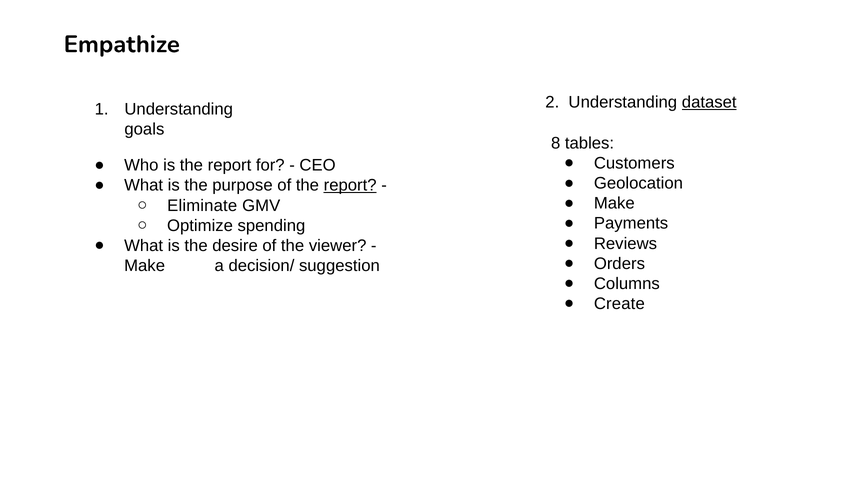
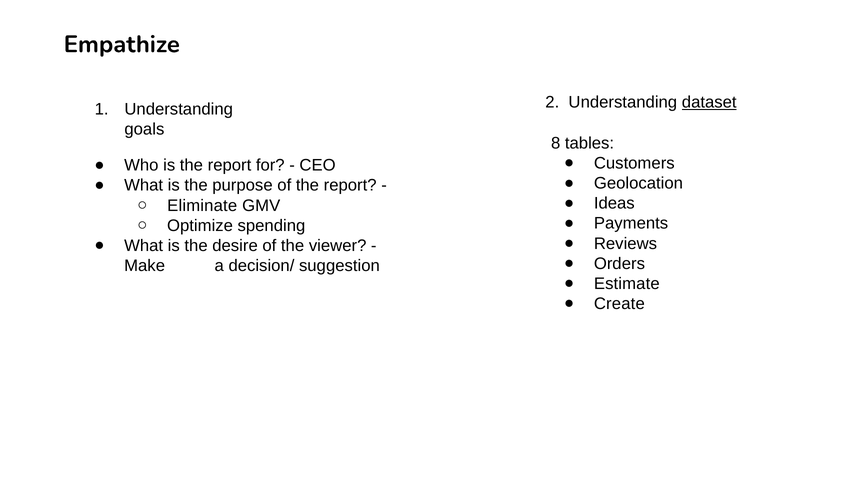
report underline: present -> none (350, 185)
Make: Make -> Ideas (614, 203)
Columns: Columns -> Estimate (627, 283)
